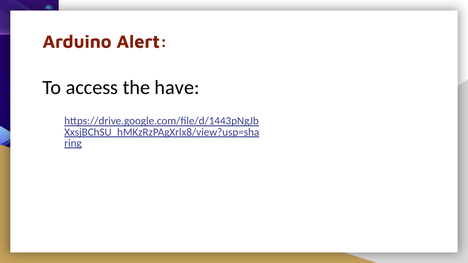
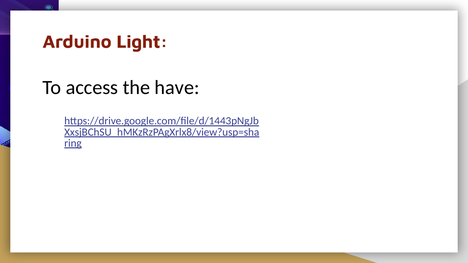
Alert: Alert -> Light (142, 42)
